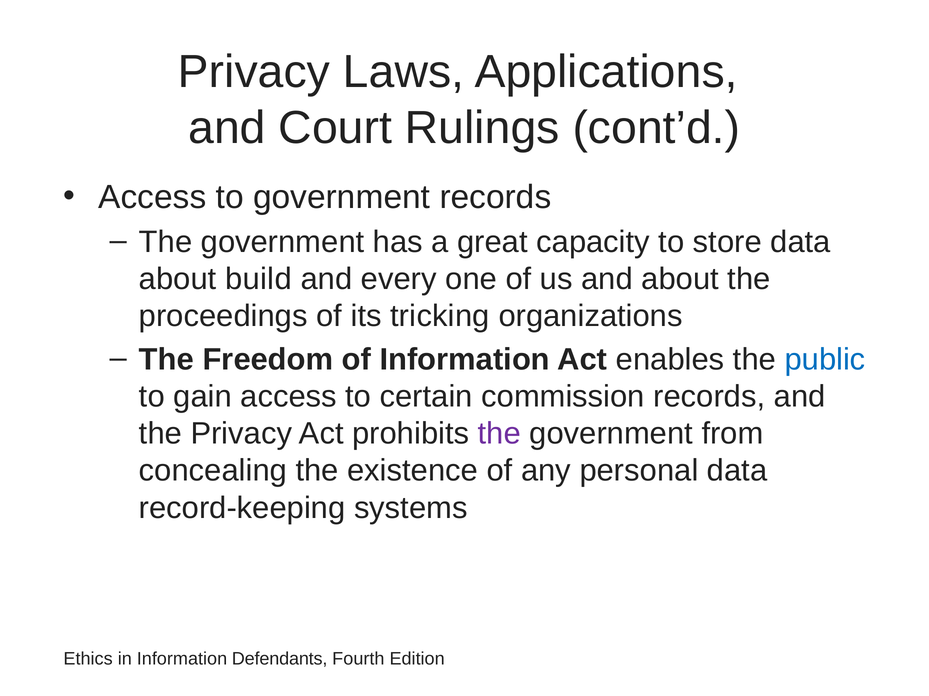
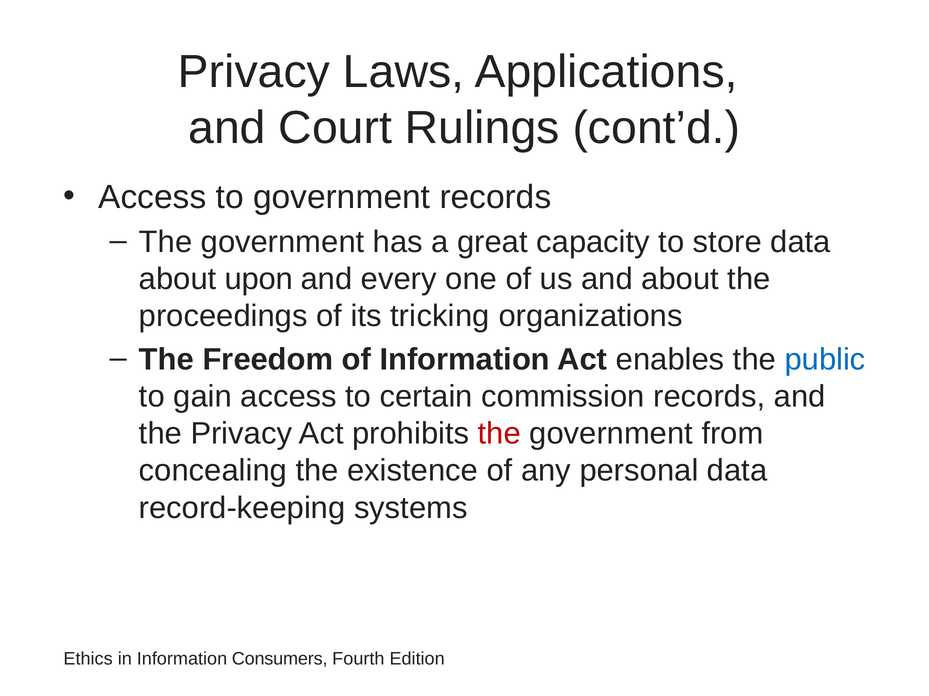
build: build -> upon (259, 279)
the colour: purple -> red (499, 434)
Defendants: Defendants -> Consumers (280, 659)
